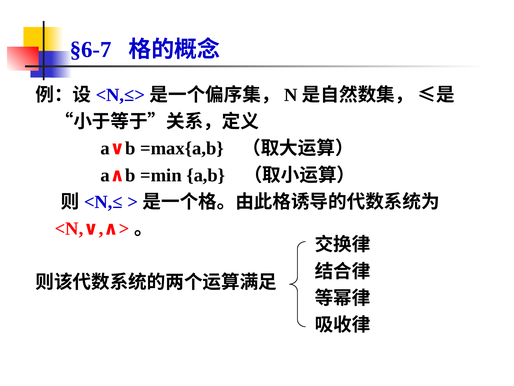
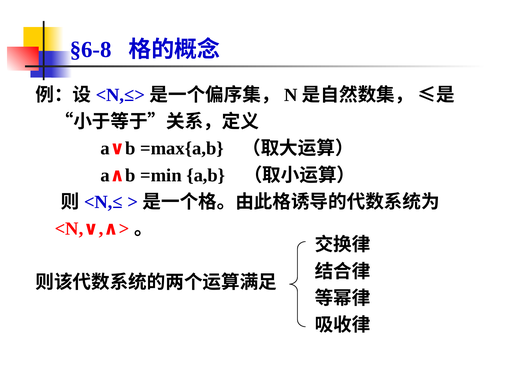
§6-7: §6-7 -> §6-8 (91, 50)
